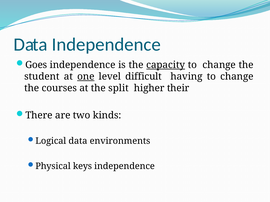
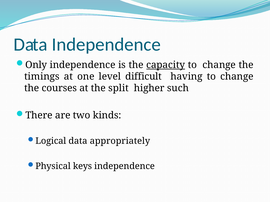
Goes: Goes -> Only (36, 65)
student: student -> timings (42, 77)
one underline: present -> none (86, 77)
their: their -> such (178, 88)
environments: environments -> appropriately (120, 141)
